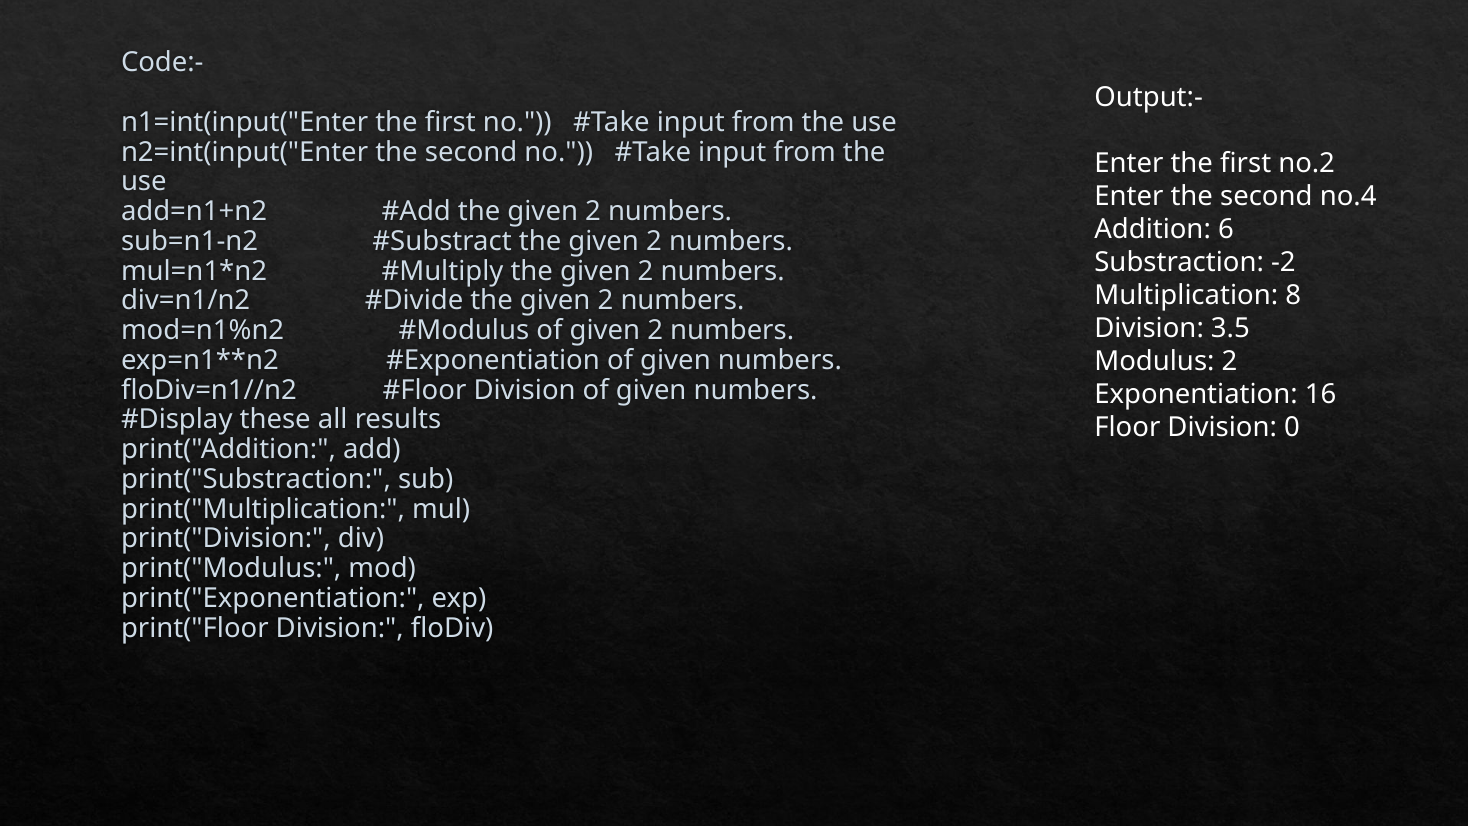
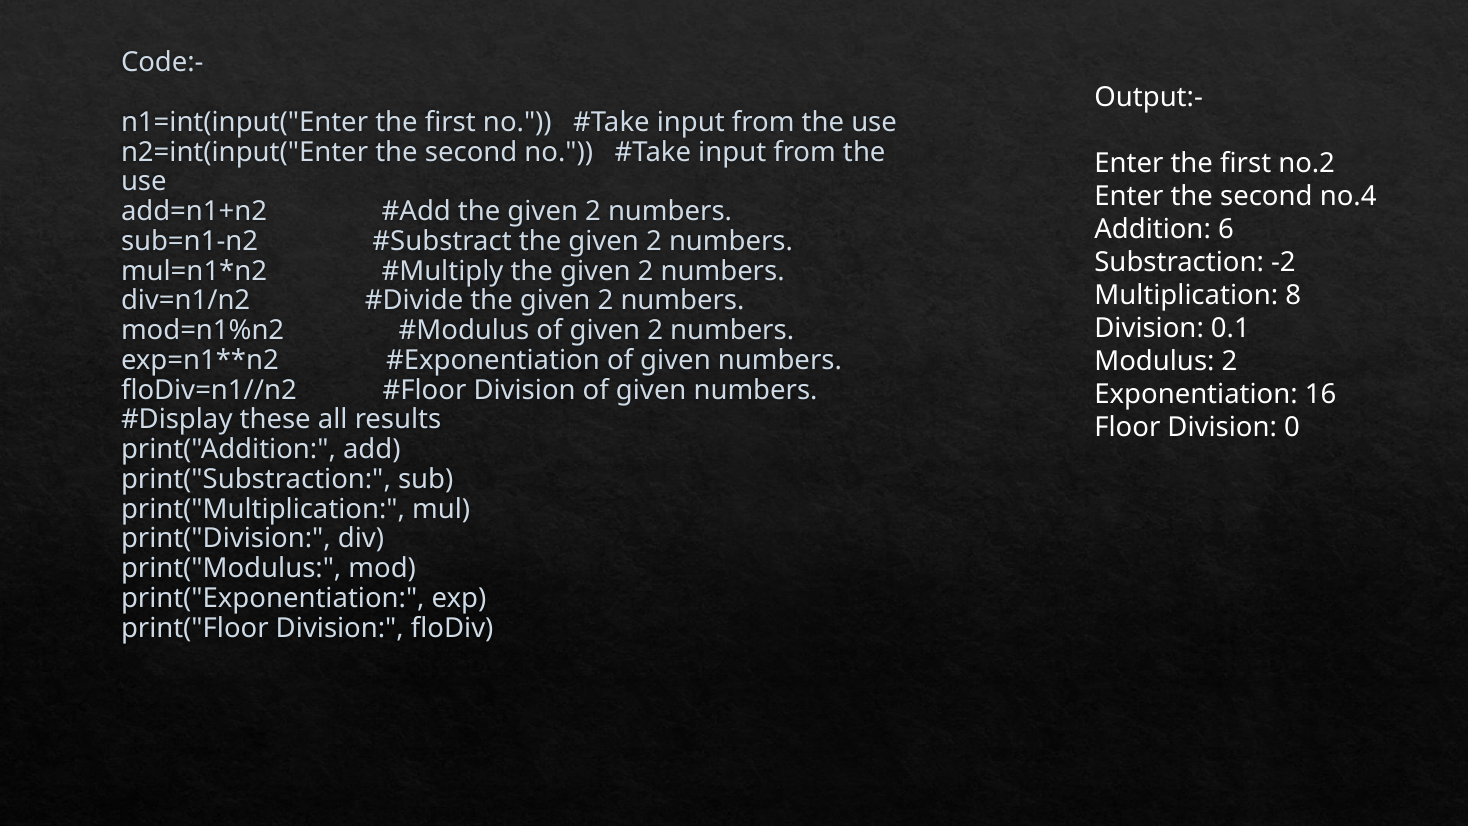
3.5: 3.5 -> 0.1 (1230, 328)
